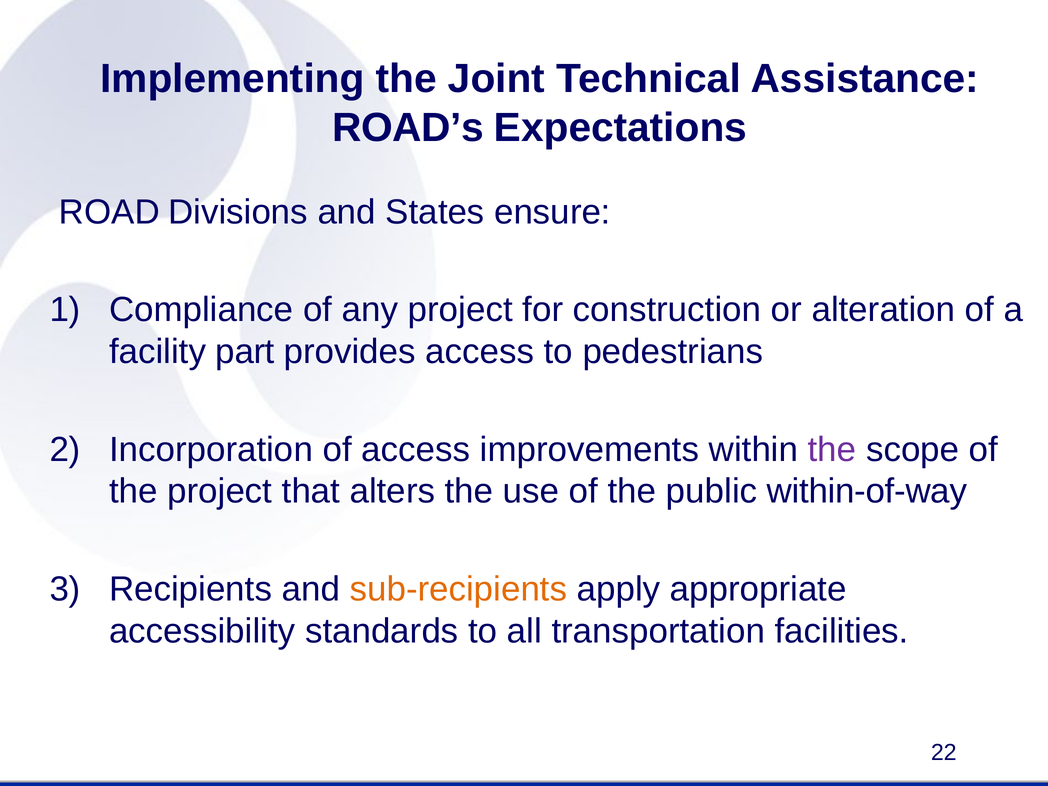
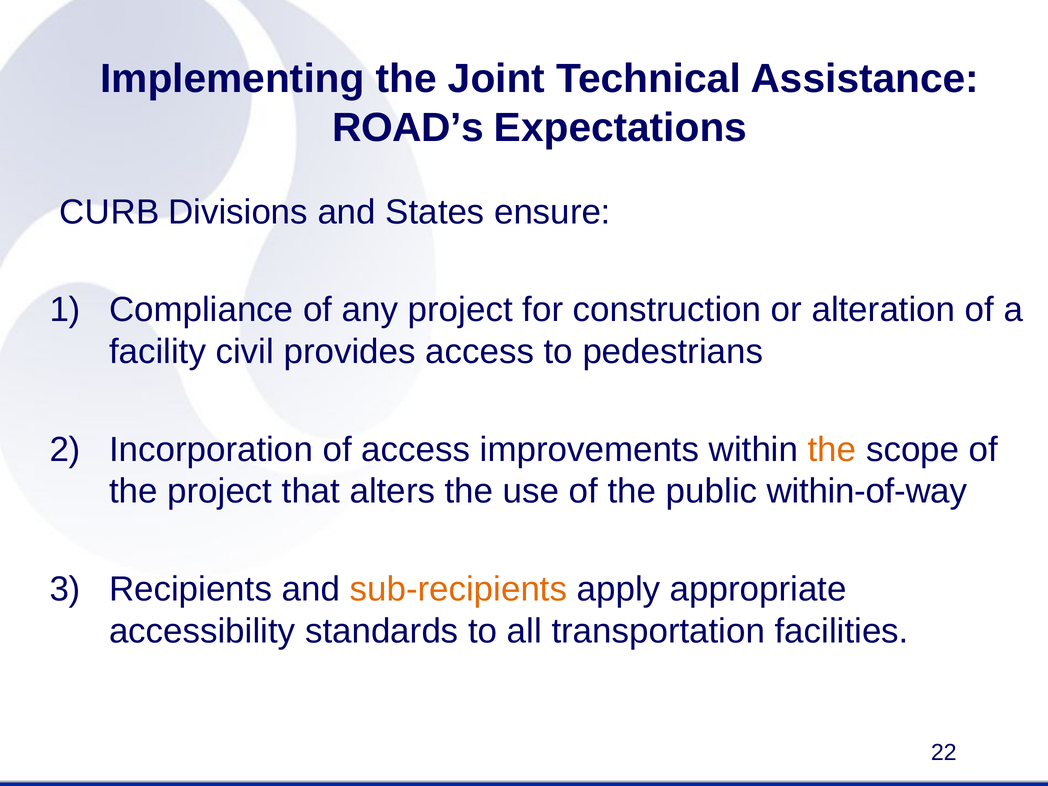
ROAD: ROAD -> CURB (109, 212)
part: part -> civil (245, 352)
the colour: purple -> orange (832, 450)
